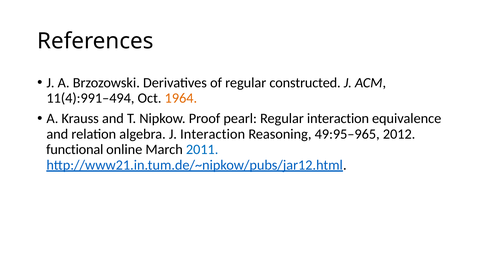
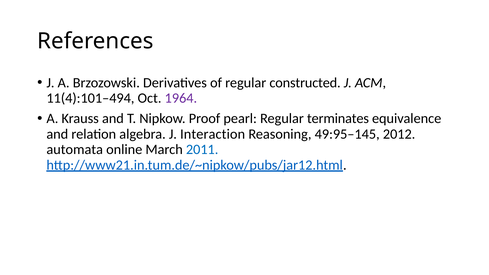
11(4):991–494: 11(4):991–494 -> 11(4):101–494 (90, 98)
1964 colour: orange -> purple (181, 98)
Regular interaction: interaction -> terminates (338, 119)
49:95–965: 49:95–965 -> 49:95–145 (347, 134)
functional: functional -> automata (75, 149)
